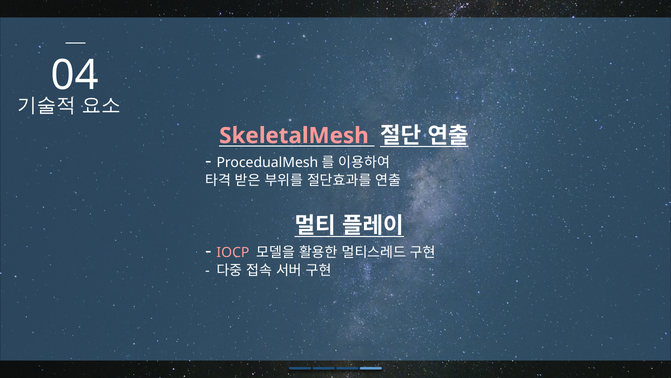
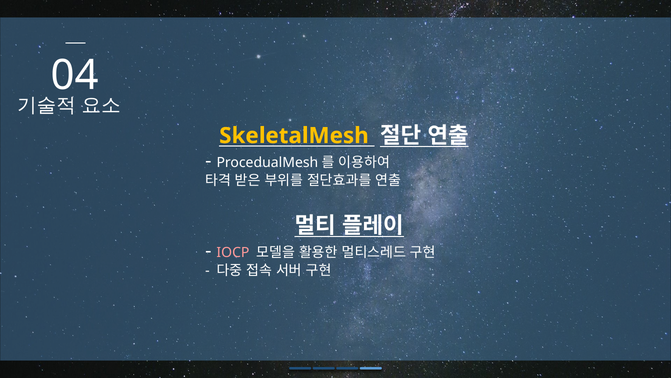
SkeletalMesh colour: pink -> yellow (294, 136)
